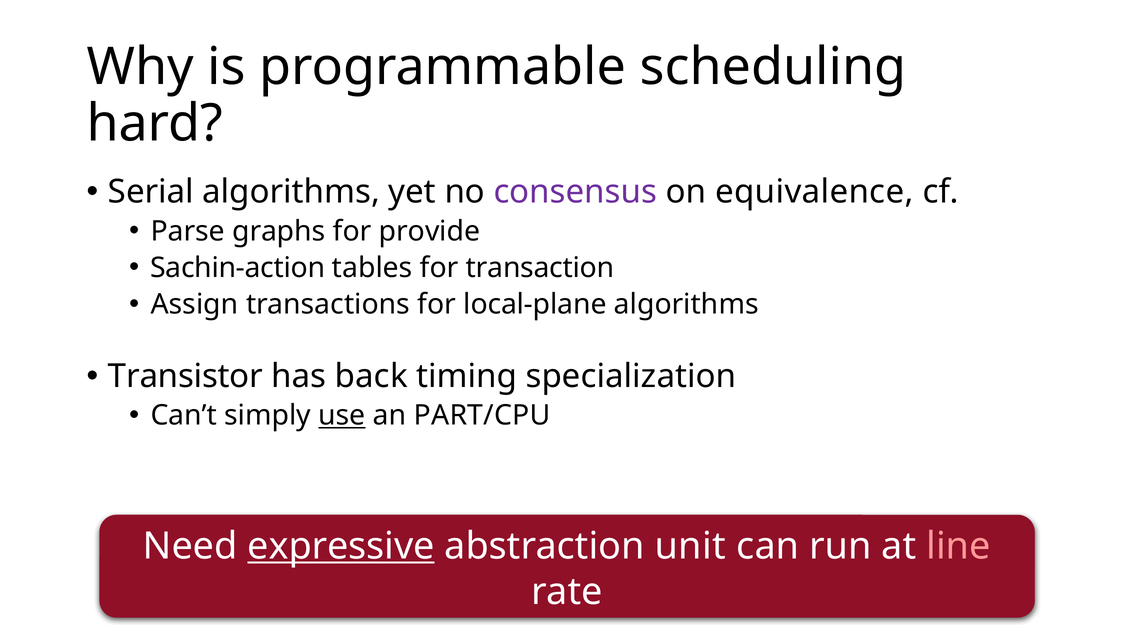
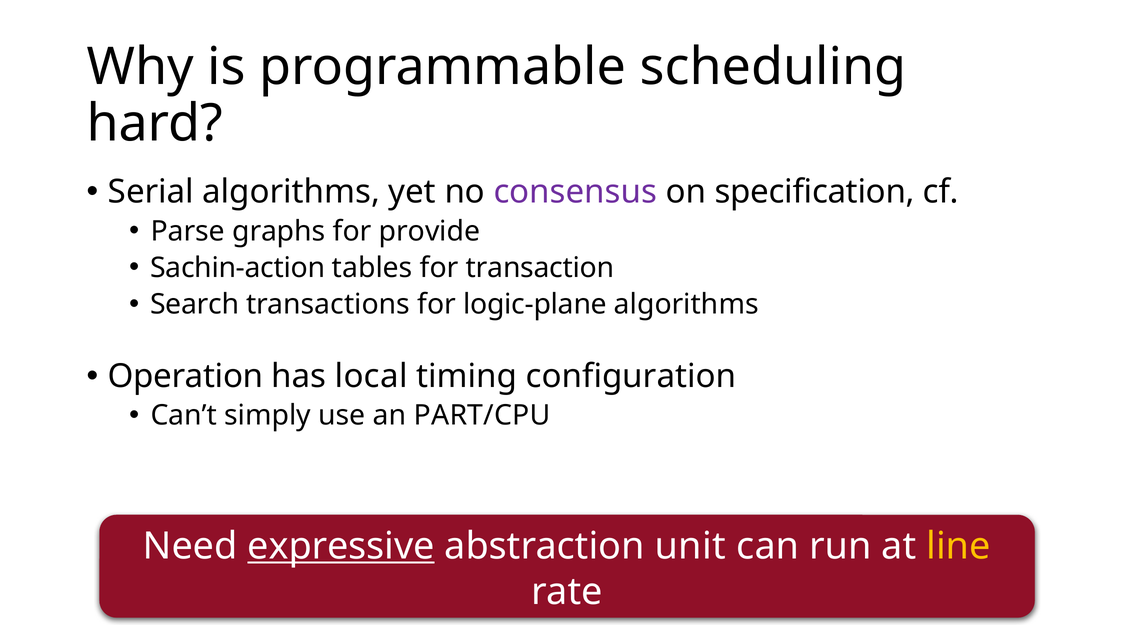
equivalence: equivalence -> specification (815, 192)
Assign: Assign -> Search (195, 304)
local-plane: local-plane -> logic-plane (535, 304)
Transistor: Transistor -> Operation (185, 376)
back: back -> local (371, 376)
specialization: specialization -> configuration (631, 376)
use underline: present -> none (342, 416)
line colour: pink -> yellow (958, 546)
